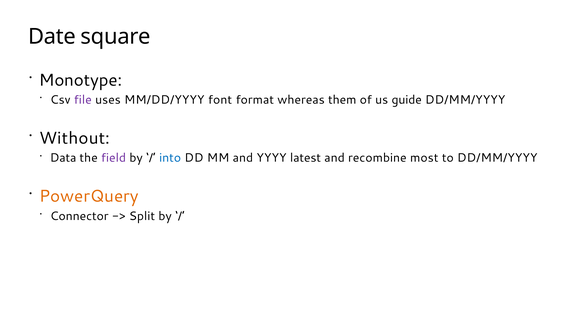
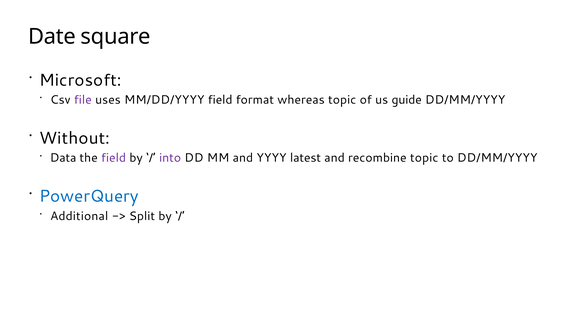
Monotype: Monotype -> Microsoft (80, 80)
MM/DD/YYYY font: font -> field (220, 100)
whereas them: them -> topic (342, 100)
into colour: blue -> purple (170, 158)
recombine most: most -> topic (424, 158)
PowerQuery colour: orange -> blue (89, 196)
Connector: Connector -> Additional (79, 216)
